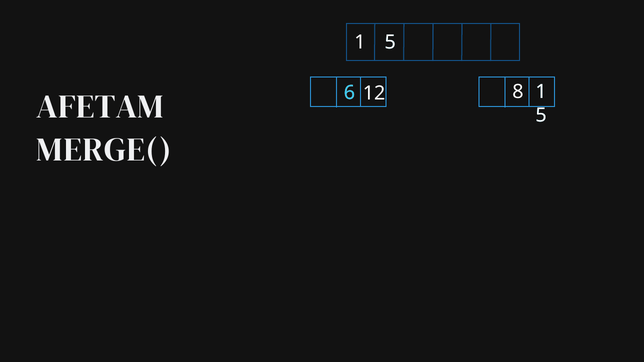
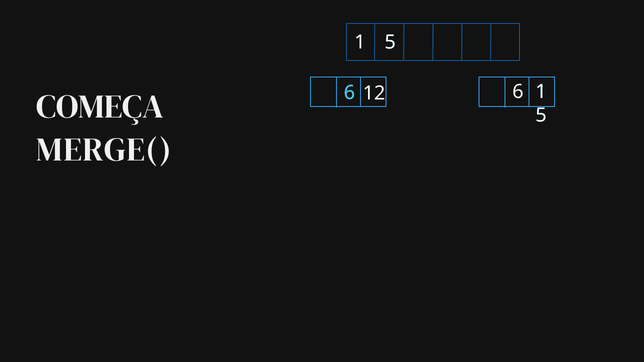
12 8: 8 -> 6 (518, 92)
AFETAM: AFETAM -> COMEÇA (100, 107)
